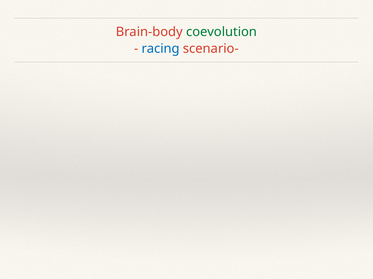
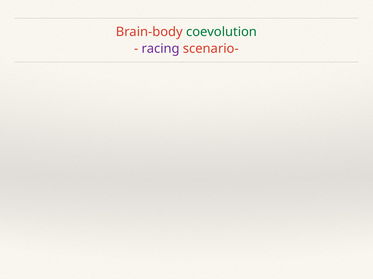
racing colour: blue -> purple (161, 49)
